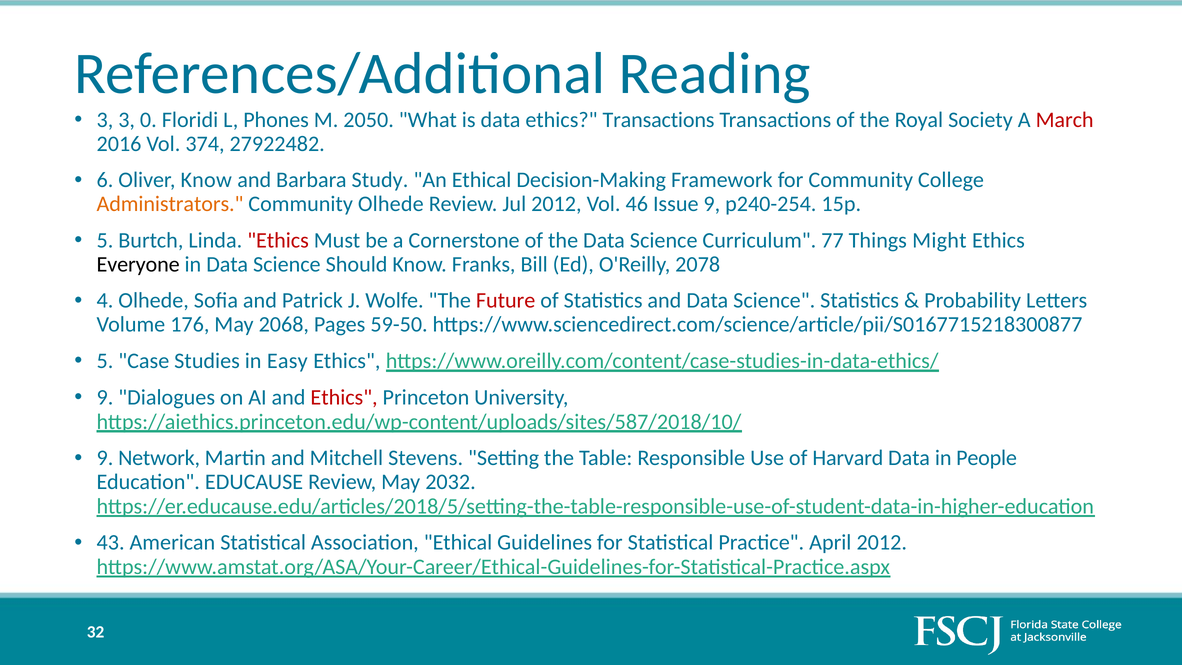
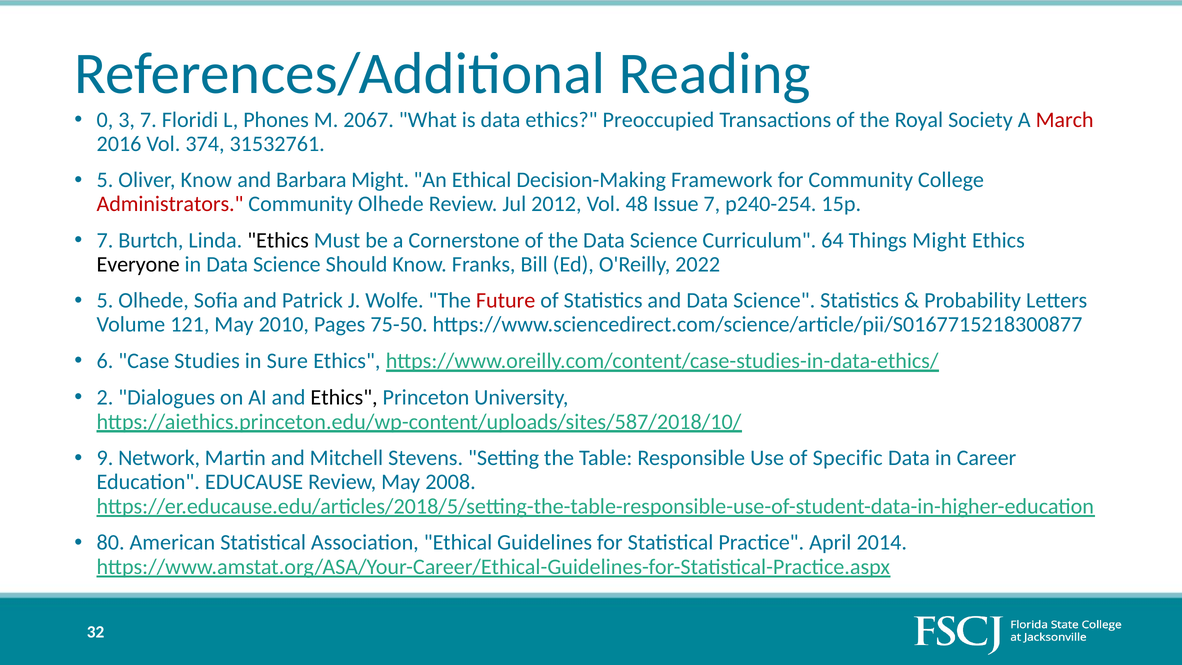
3: 3 -> 0 (105, 120)
3 0: 0 -> 7 (148, 120)
2050: 2050 -> 2067 (369, 120)
ethics Transactions: Transactions -> Preoccupied (658, 120)
27922482: 27922482 -> 31532761 (277, 144)
6: 6 -> 5 (105, 180)
Barbara Study: Study -> Might (380, 180)
Administrators colour: orange -> red (170, 204)
46: 46 -> 48 (637, 204)
Issue 9: 9 -> 7 (712, 204)
5: 5 -> 7 (105, 240)
Ethics colour: red -> black (278, 240)
77: 77 -> 64 (832, 240)
2078: 2078 -> 2022 (698, 264)
4: 4 -> 5 (105, 300)
176: 176 -> 121 (190, 324)
2068: 2068 -> 2010 (284, 324)
59-50: 59-50 -> 75-50 (399, 324)
5: 5 -> 6 (105, 361)
Easy: Easy -> Sure (287, 361)
9: 9 -> 2 (105, 397)
Ethics colour: red -> black (344, 397)
Harvard: Harvard -> Specific (848, 458)
People: People -> Career (986, 458)
2032: 2032 -> 2008 (450, 482)
43: 43 -> 80 (111, 543)
April 2012: 2012 -> 2014 (882, 543)
